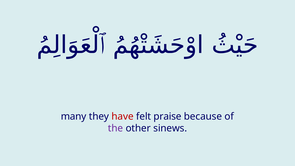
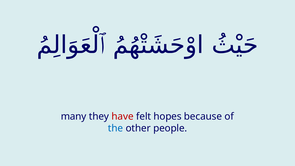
praise: praise -> hopes (168, 116)
the colour: purple -> blue (115, 128)
sinews: sinews -> people (170, 128)
